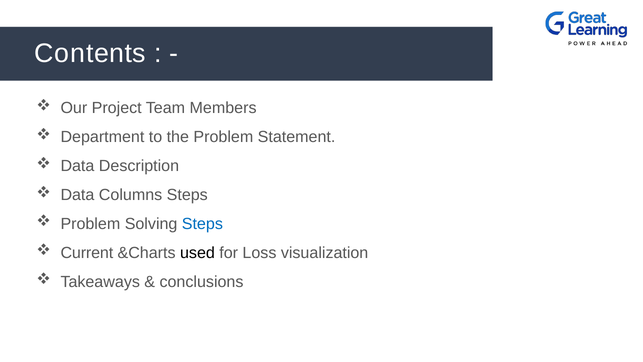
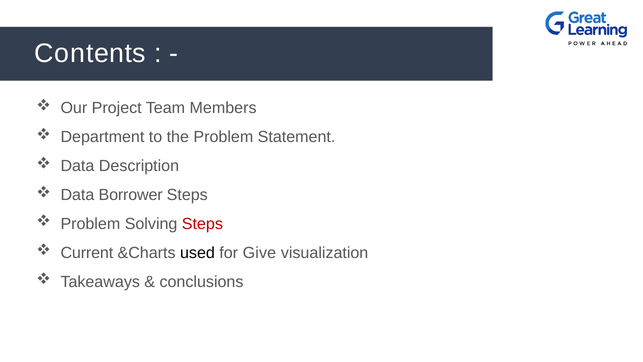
Columns: Columns -> Borrower (131, 195)
Steps colour: blue -> red (202, 224)
Loss: Loss -> Give (259, 253)
